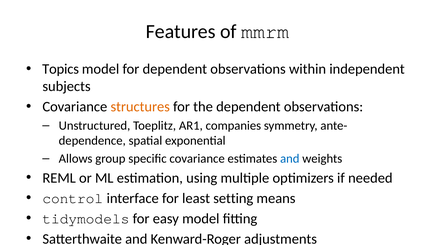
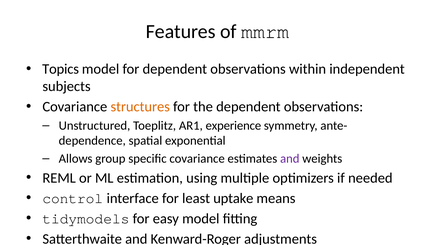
companies: companies -> experience (233, 125)
and colour: blue -> purple (290, 158)
setting: setting -> uptake (233, 198)
